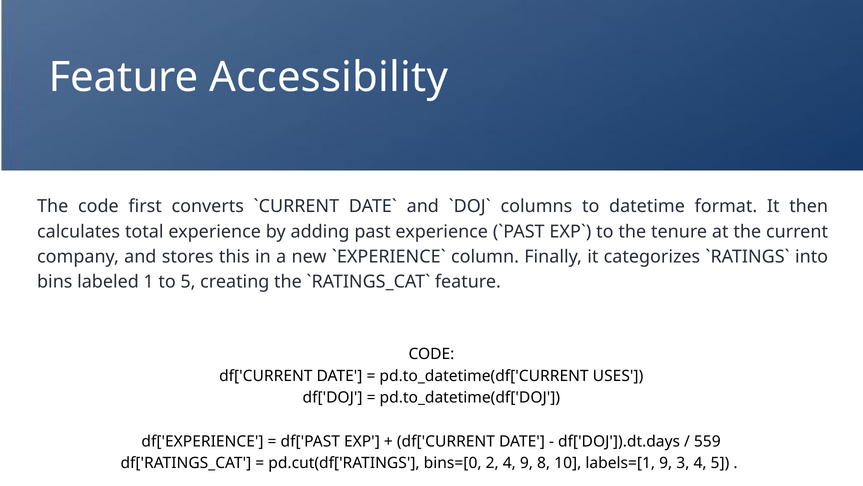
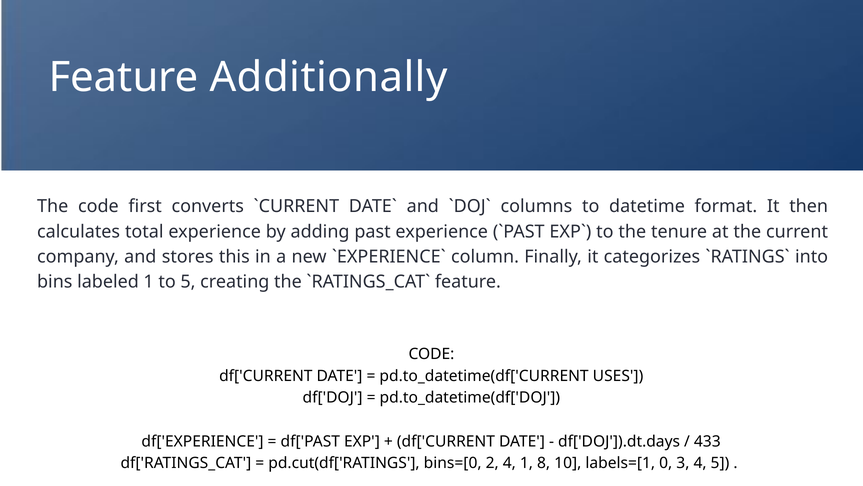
Accessibility: Accessibility -> Additionally (329, 77)
559: 559 -> 433 (707, 441)
4 9: 9 -> 1 (526, 463)
labels=[1 9: 9 -> 0 (666, 463)
